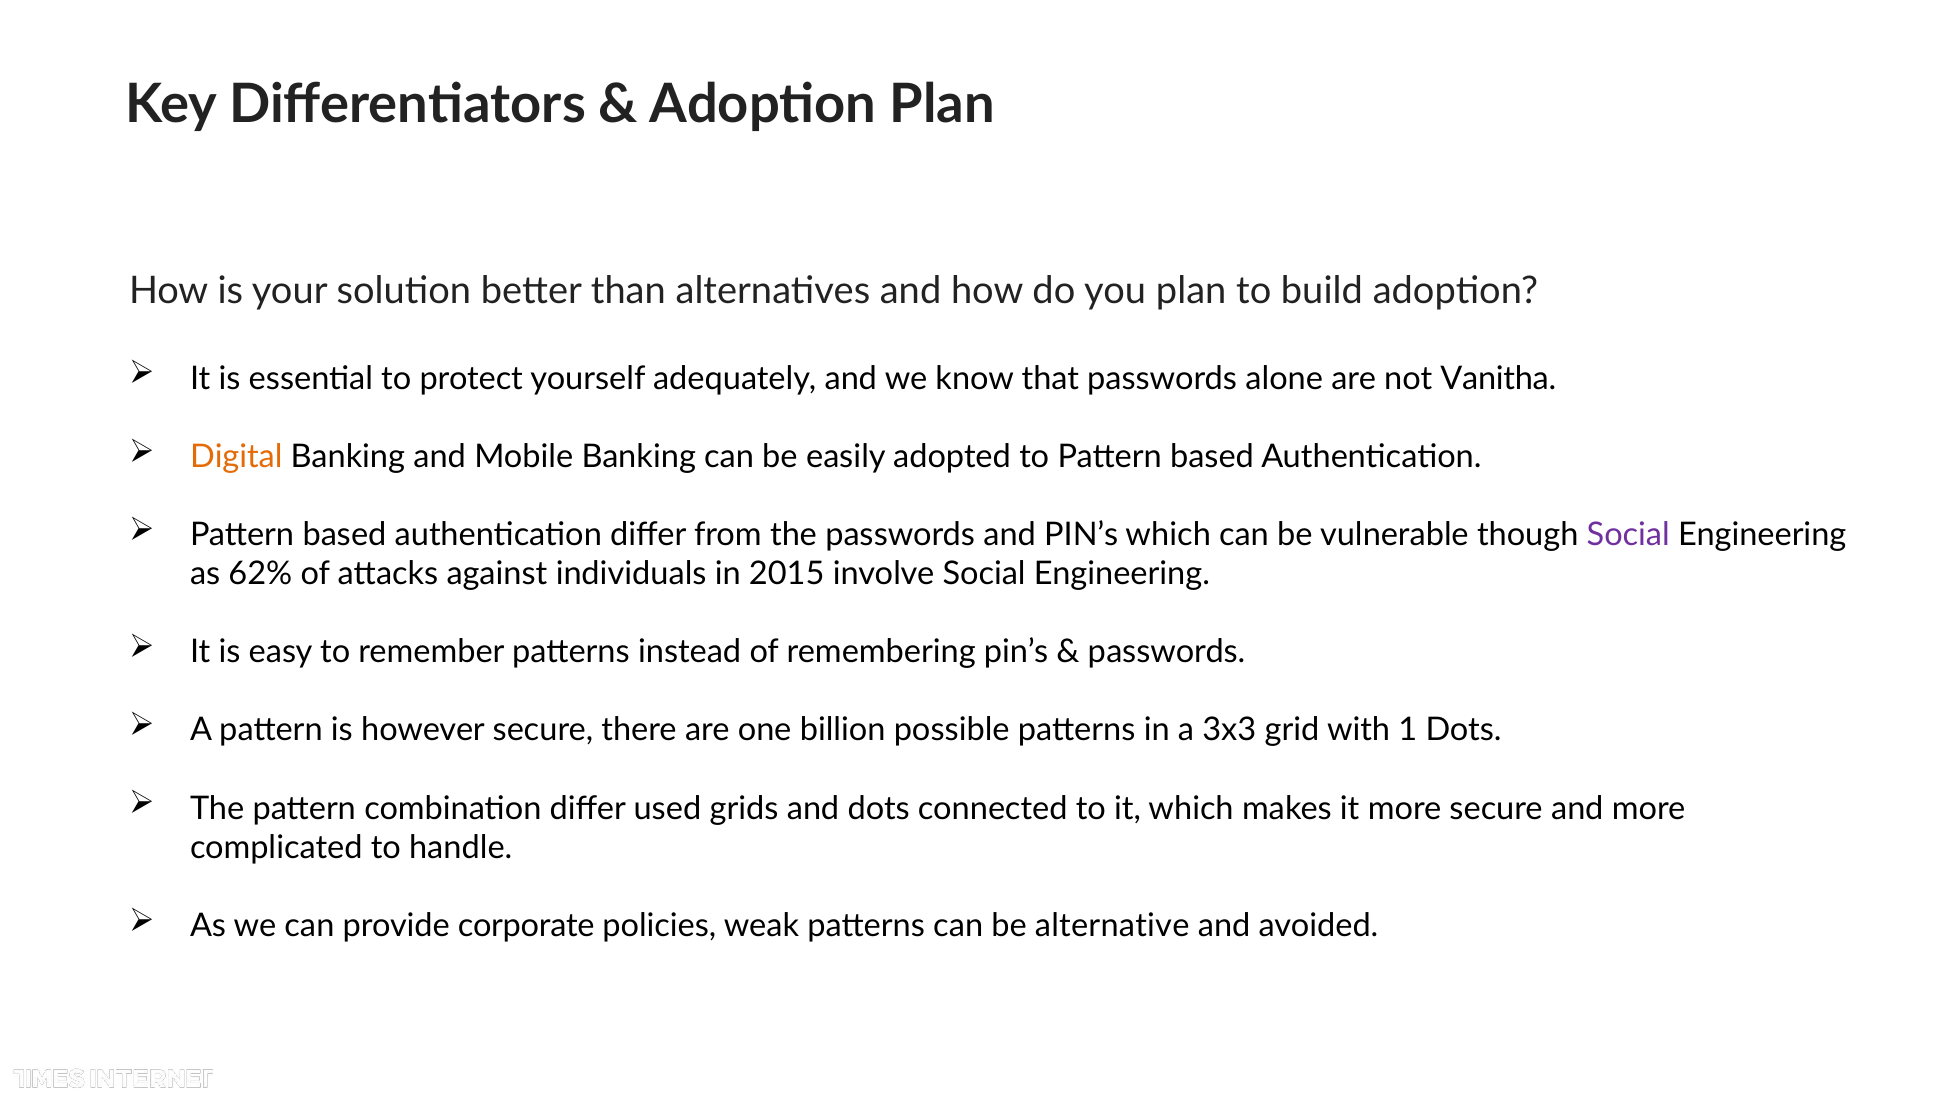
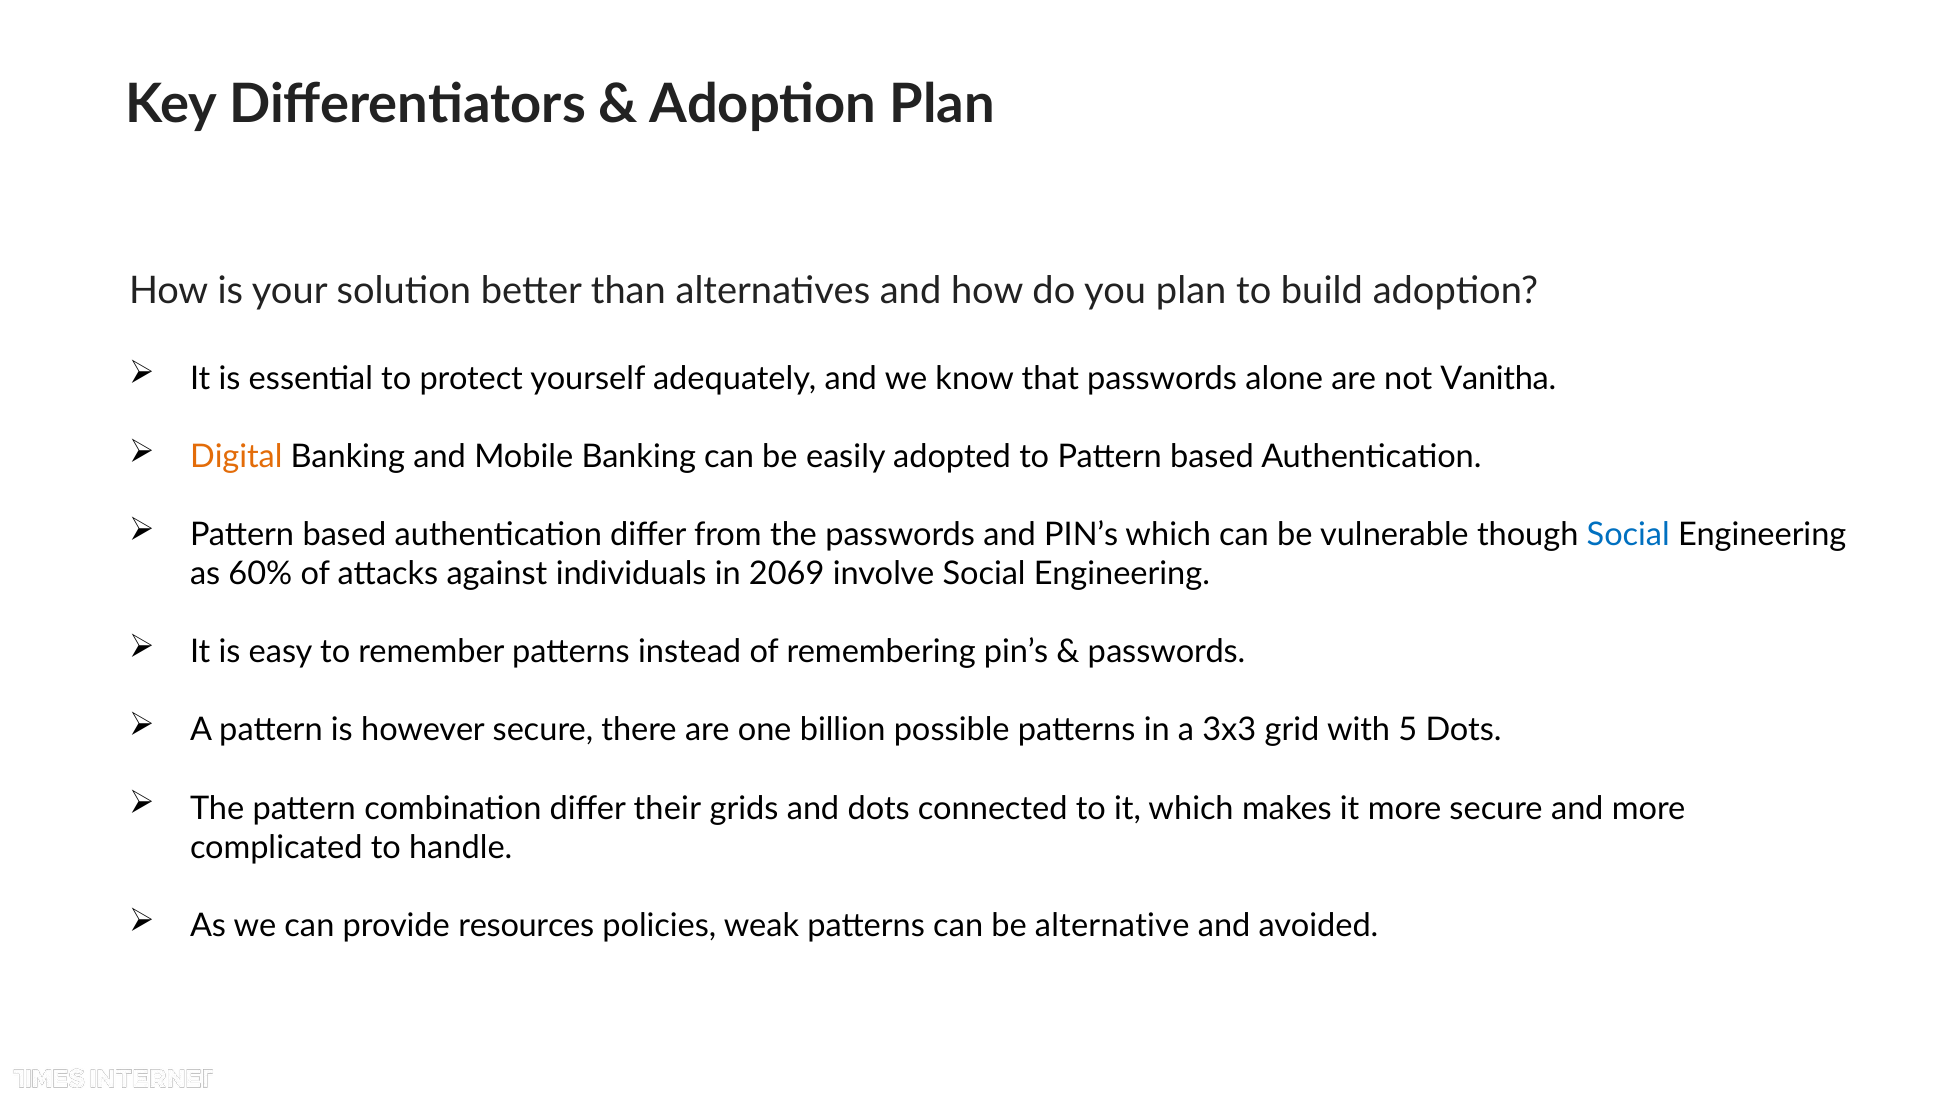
Social colour: purple -> blue (1628, 535)
62%: 62% -> 60% (260, 574)
2015: 2015 -> 2069 (787, 574)
1: 1 -> 5 (1408, 730)
used: used -> their (667, 808)
corporate: corporate -> resources (526, 926)
